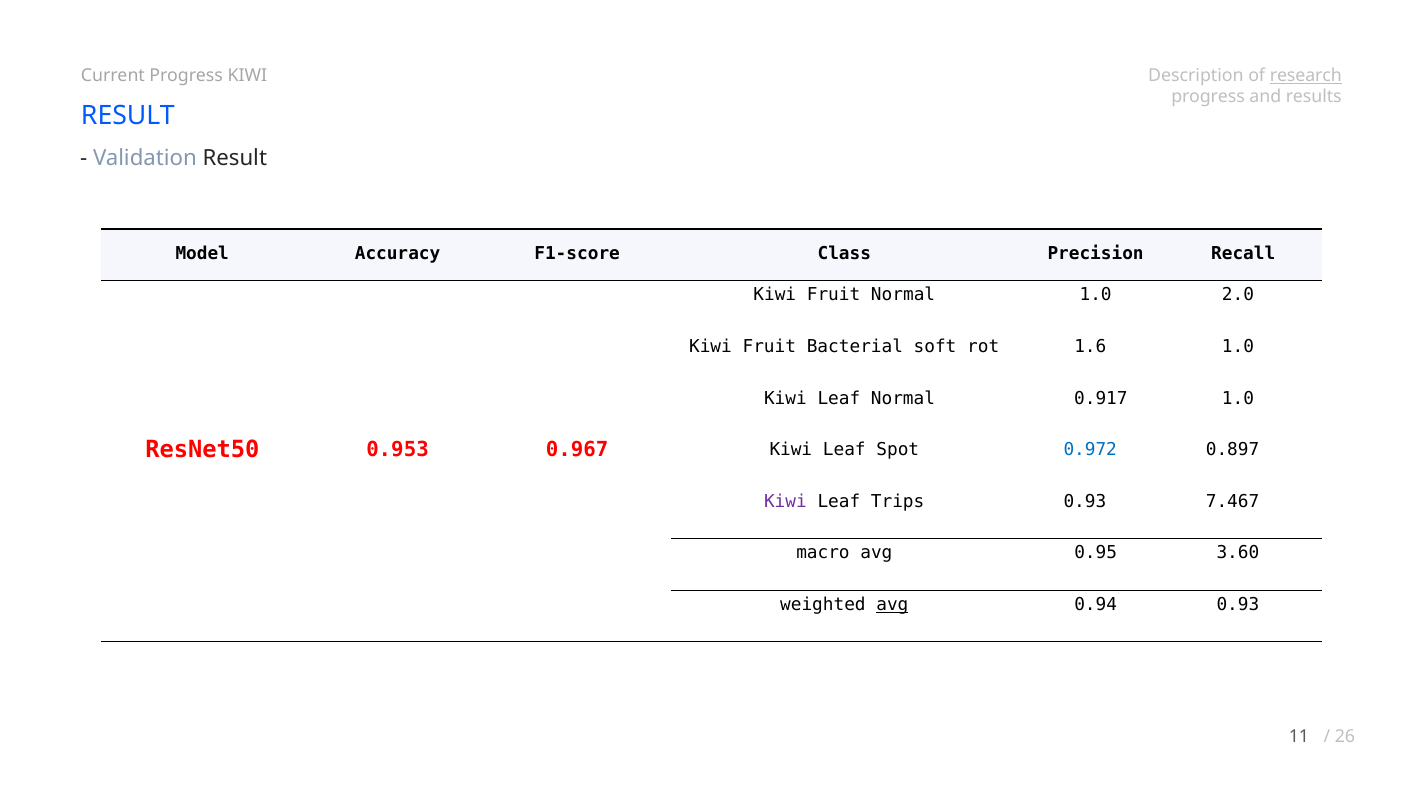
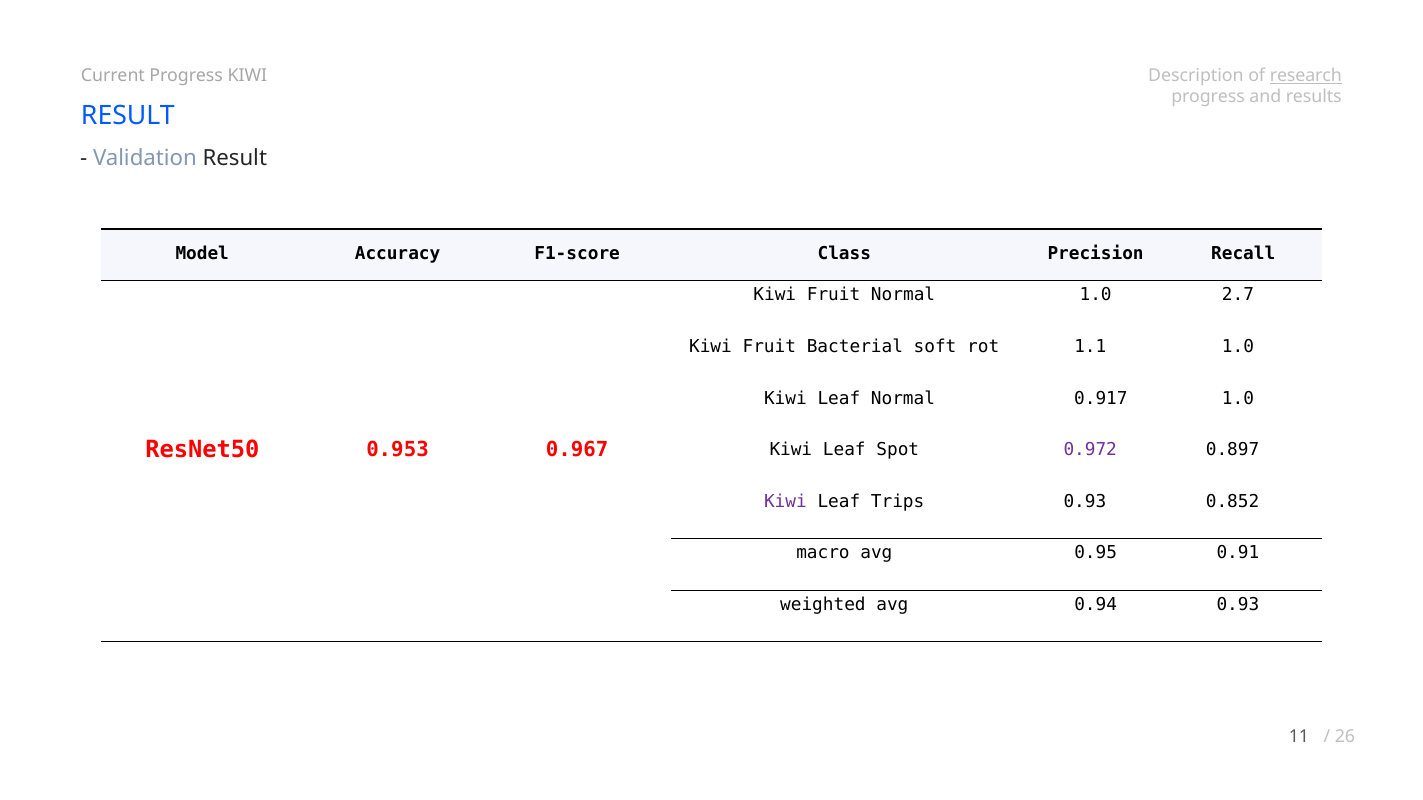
2.0: 2.0 -> 2.7 (1238, 295)
1.6: 1.6 -> 1.1 (1090, 347)
0.972 colour: blue -> purple (1090, 450)
7.467: 7.467 -> 0.852 (1233, 502)
3.60: 3.60 -> 0.91 (1238, 553)
avg underline: present -> none (892, 605)
